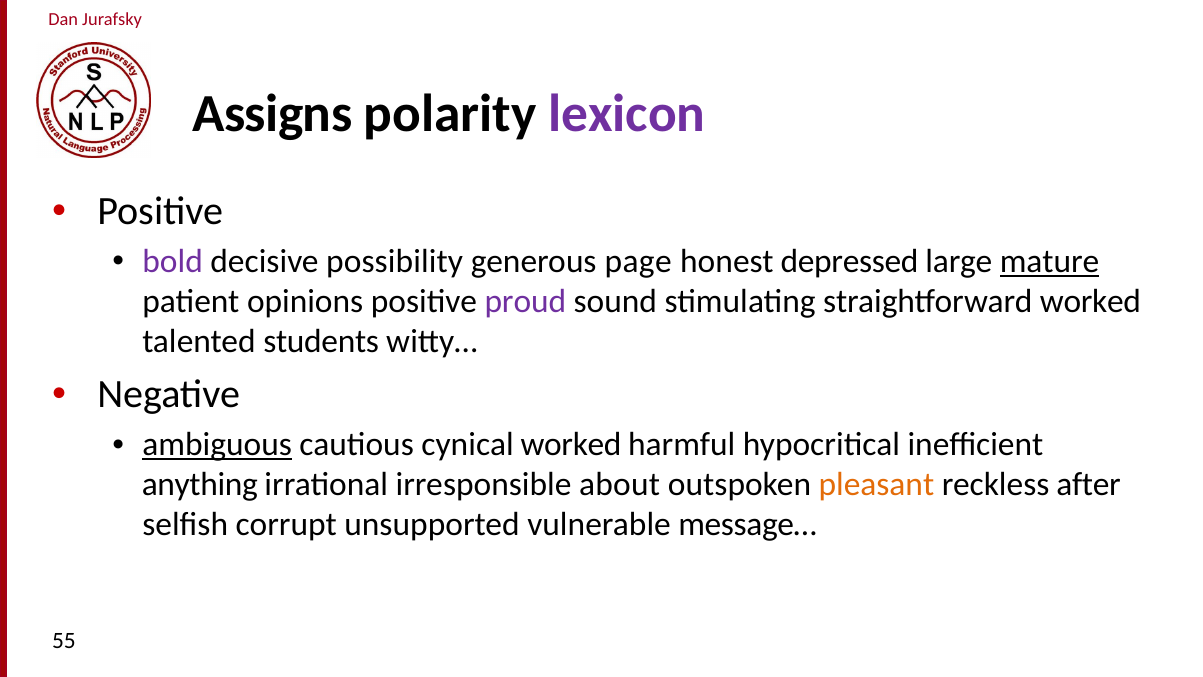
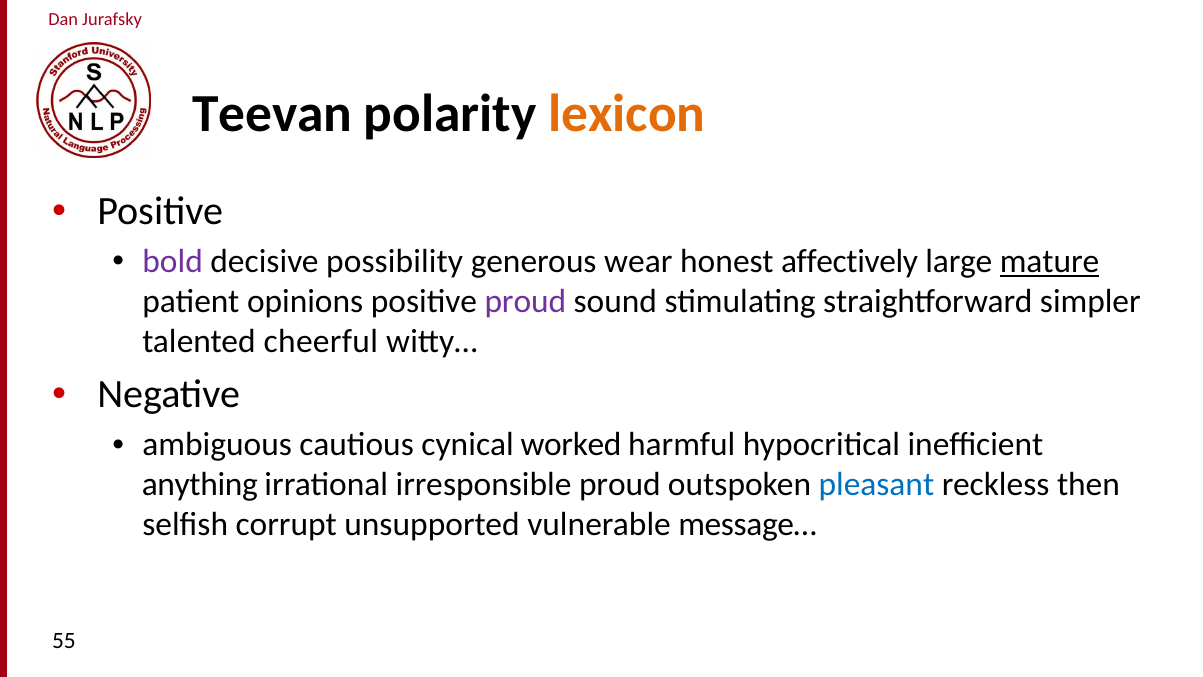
Assigns: Assigns -> Teevan (272, 113)
lexicon colour: purple -> orange (627, 113)
page: page -> wear (638, 261)
depressed: depressed -> affectively (850, 261)
straightforward worked: worked -> simpler (1090, 301)
students: students -> cheerful (321, 341)
ambiguous underline: present -> none (217, 444)
irresponsible about: about -> proud (620, 484)
pleasant colour: orange -> blue (876, 484)
after: after -> then (1088, 484)
